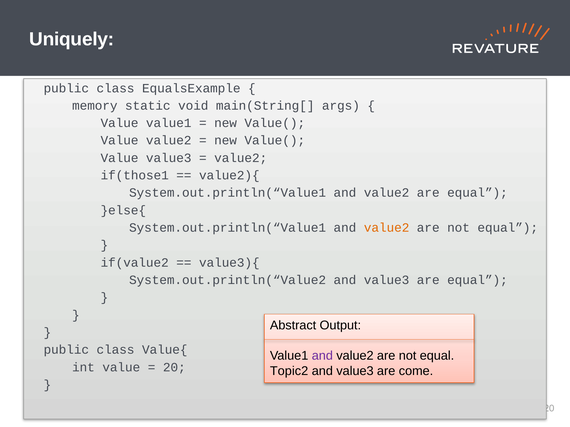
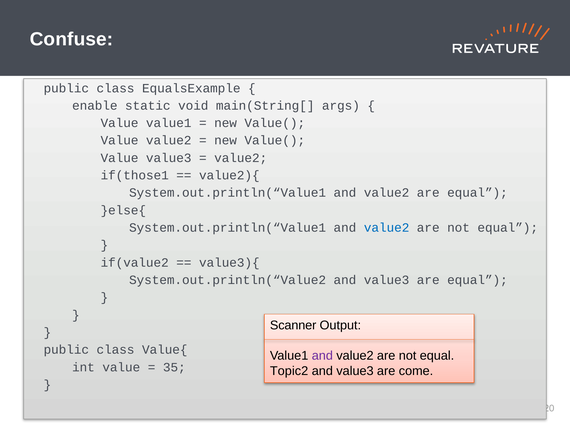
Uniquely: Uniquely -> Confuse (72, 39)
memory: memory -> enable (95, 106)
value2 colour: orange -> blue (387, 228)
Abstract: Abstract -> Scanner (293, 326)
20: 20 -> 35 (174, 368)
